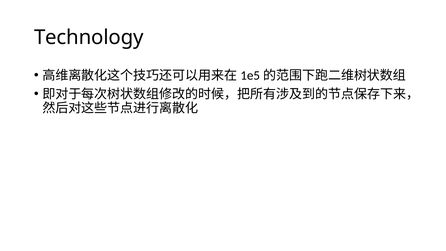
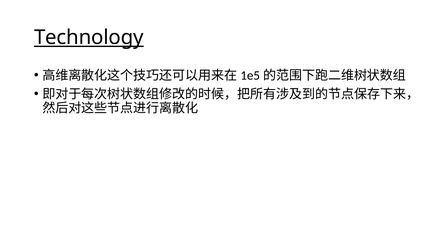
Technology underline: none -> present (89, 37)
